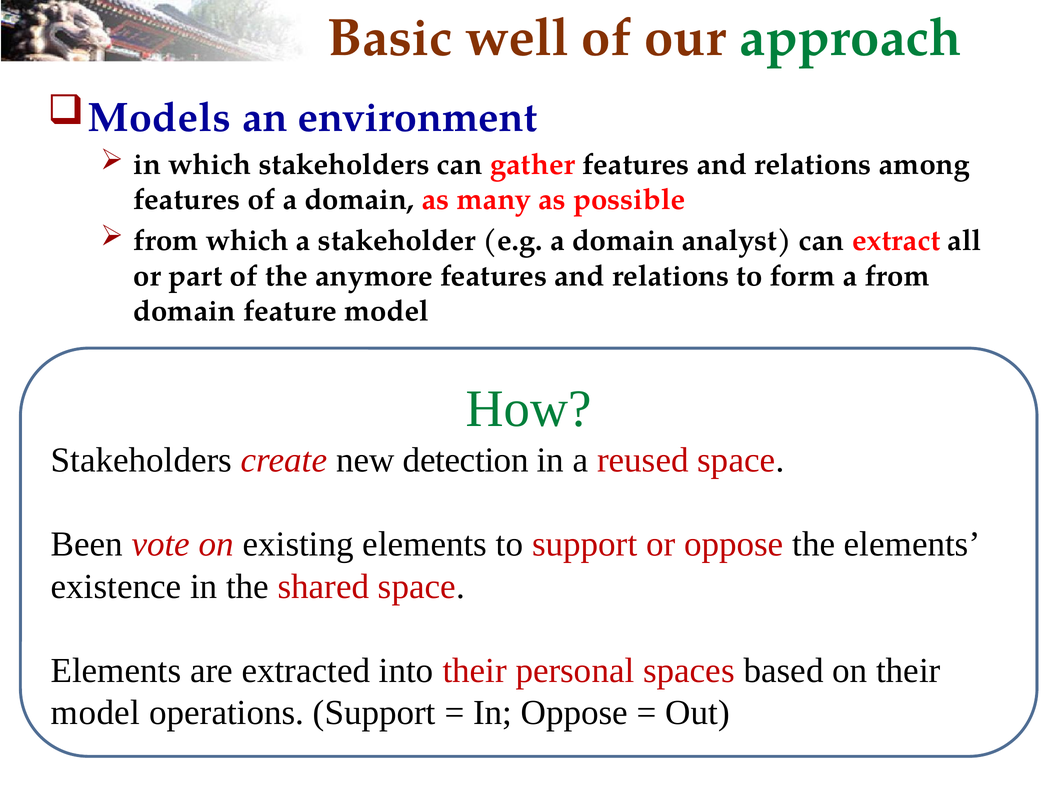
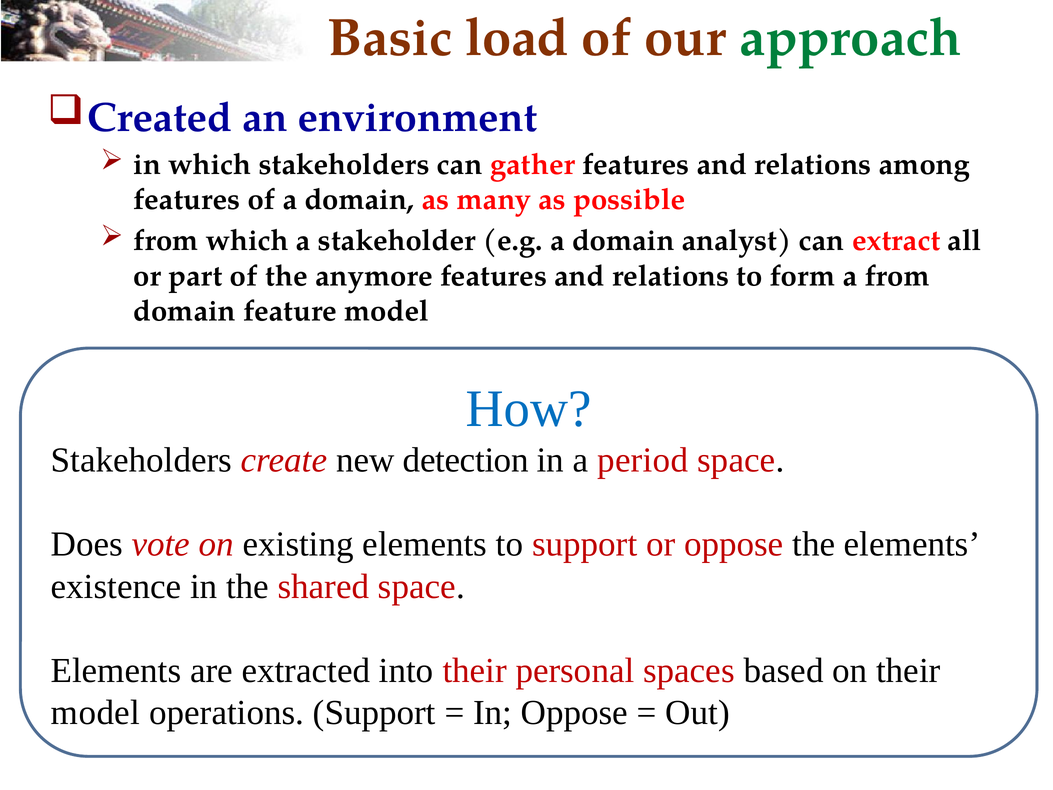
well: well -> load (517, 38)
Models: Models -> Created (160, 117)
How colour: green -> blue (529, 409)
reused: reused -> period (643, 460)
Been: Been -> Does (87, 544)
